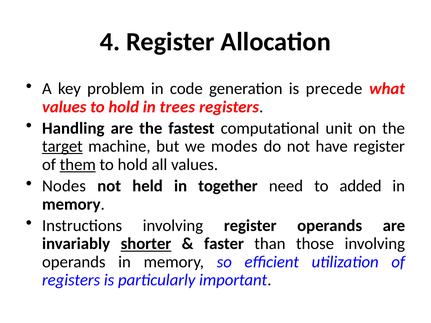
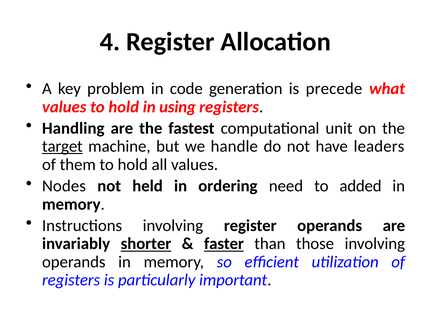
trees: trees -> using (178, 107)
modes: modes -> handle (234, 147)
have register: register -> leaders (379, 147)
them underline: present -> none (78, 165)
together: together -> ordering (228, 186)
faster underline: none -> present (224, 244)
